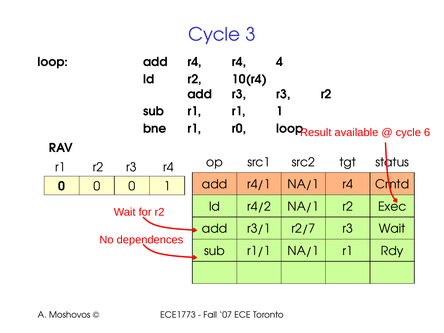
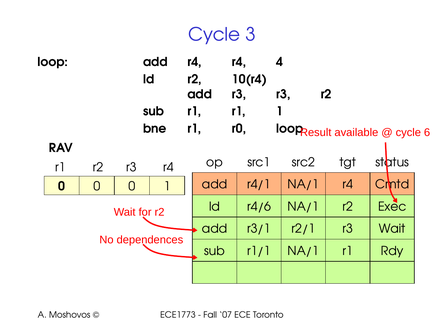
r4/2: r4/2 -> r4/6 (259, 207)
r2/7: r2/7 -> r2/1 (303, 229)
